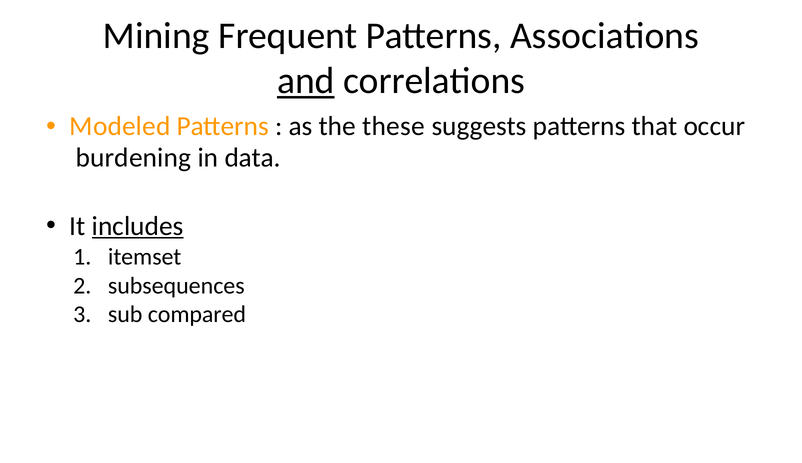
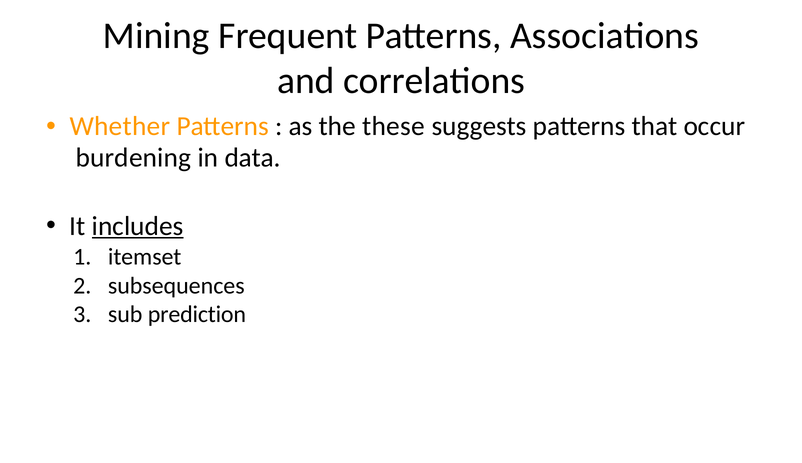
and underline: present -> none (306, 81)
Modeled: Modeled -> Whether (120, 126)
compared: compared -> prediction (197, 314)
